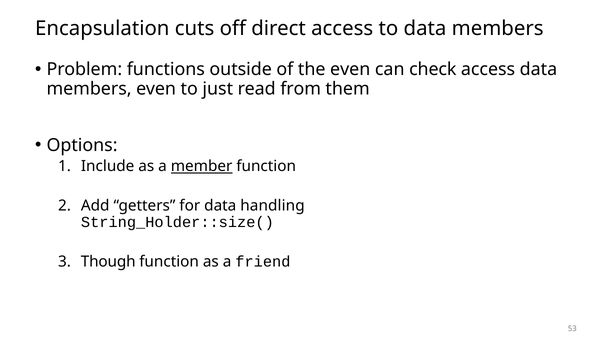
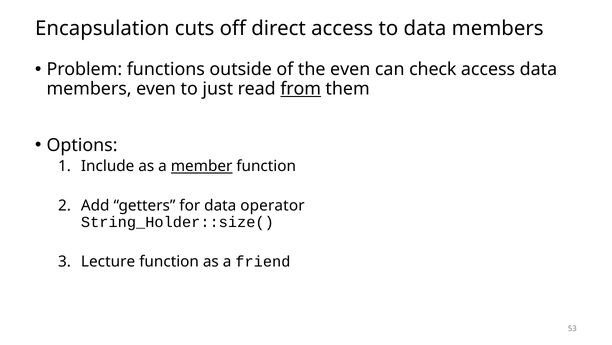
from underline: none -> present (301, 88)
handling: handling -> operator (272, 205)
Though: Though -> Lecture (108, 261)
